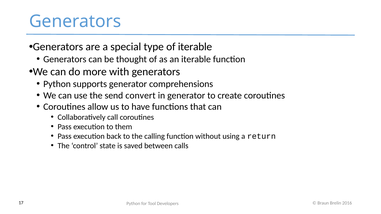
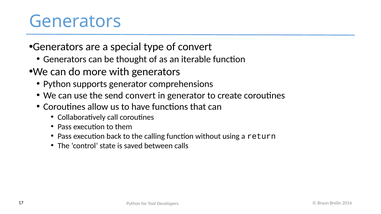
of iterable: iterable -> convert (195, 47)
